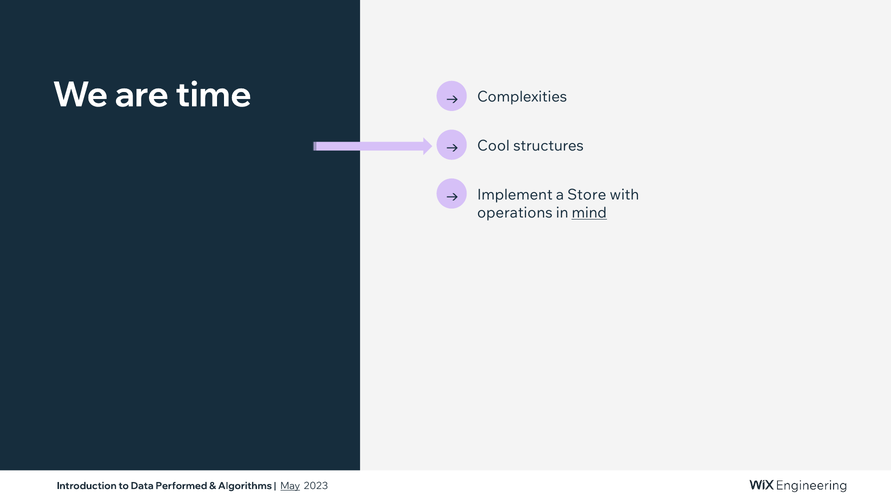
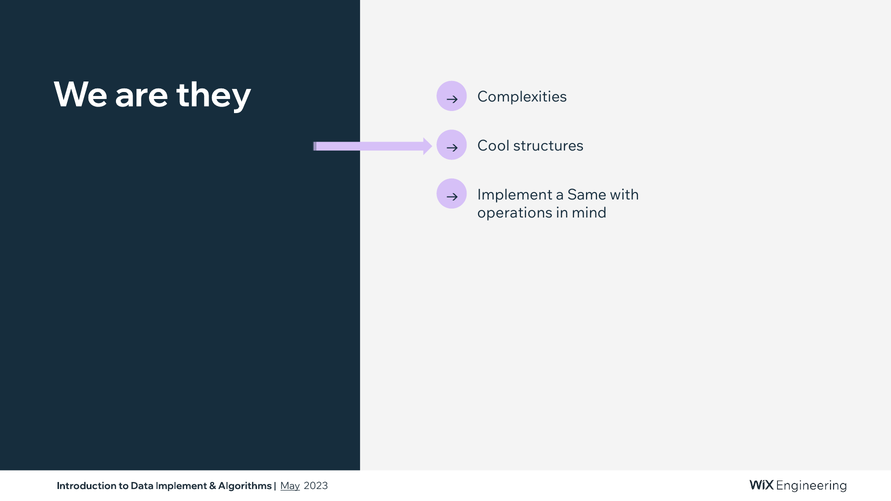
time: time -> they (214, 95)
Store: Store -> Same (587, 195)
mind underline: present -> none (589, 213)
Data Performed: Performed -> Implement (181, 486)
